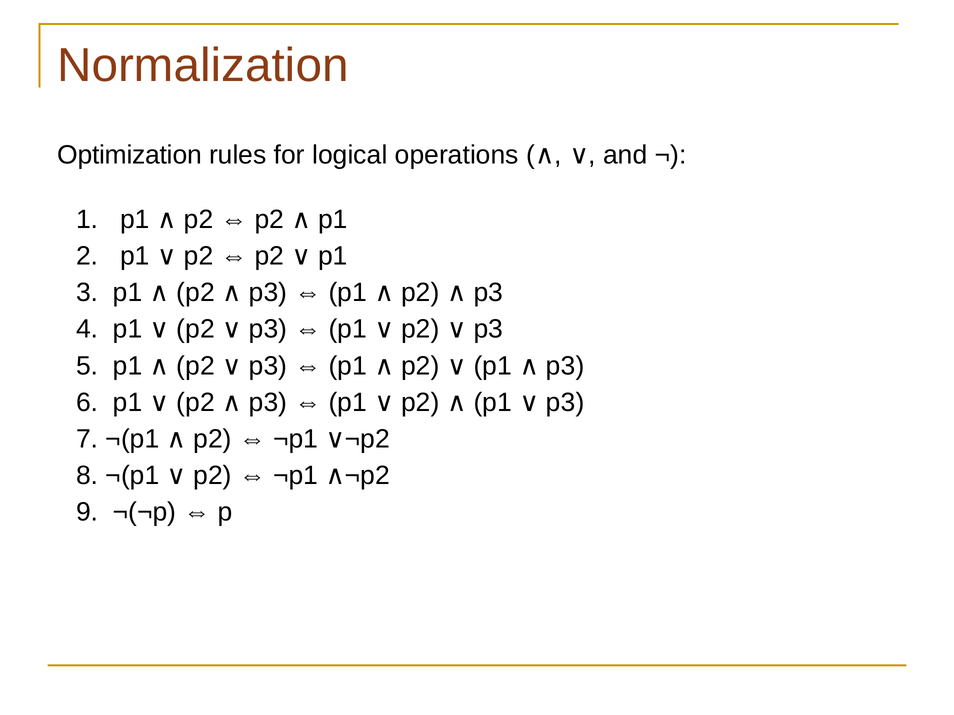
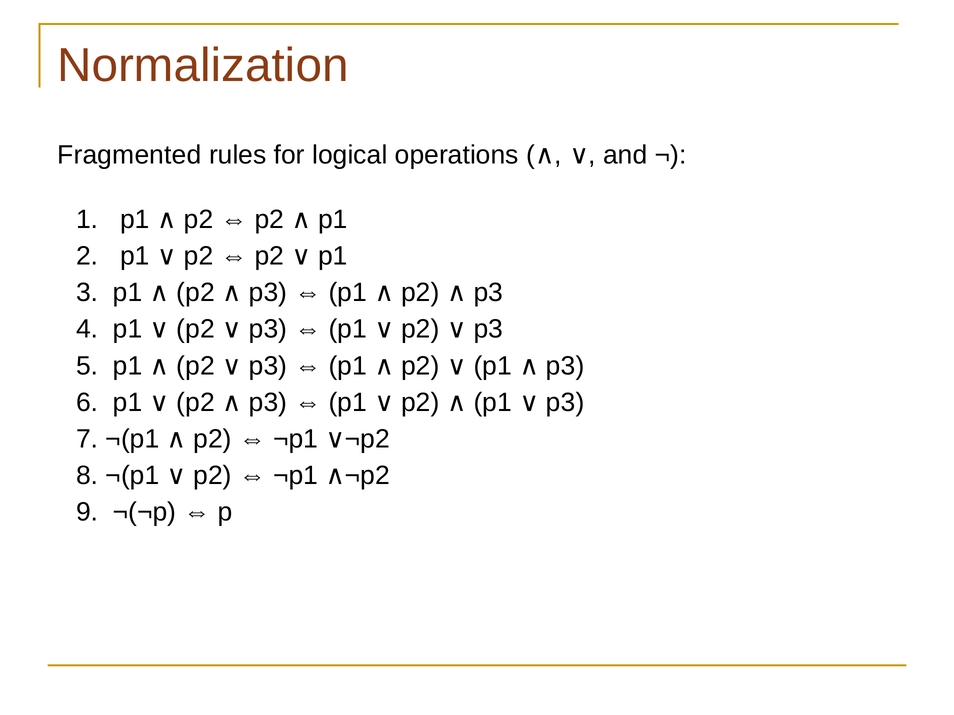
Optimization: Optimization -> Fragmented (129, 155)
